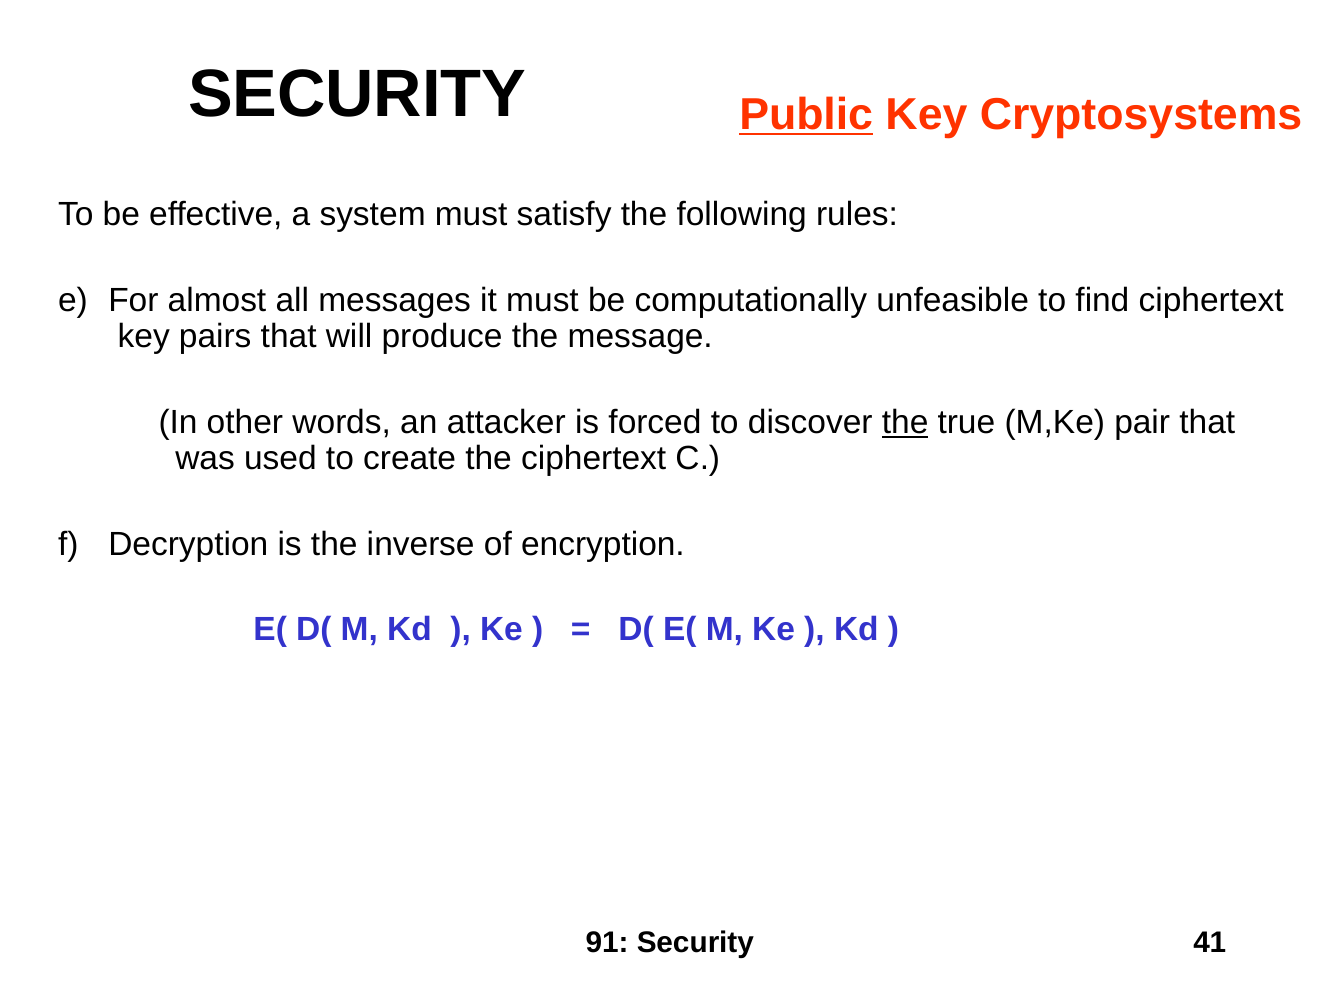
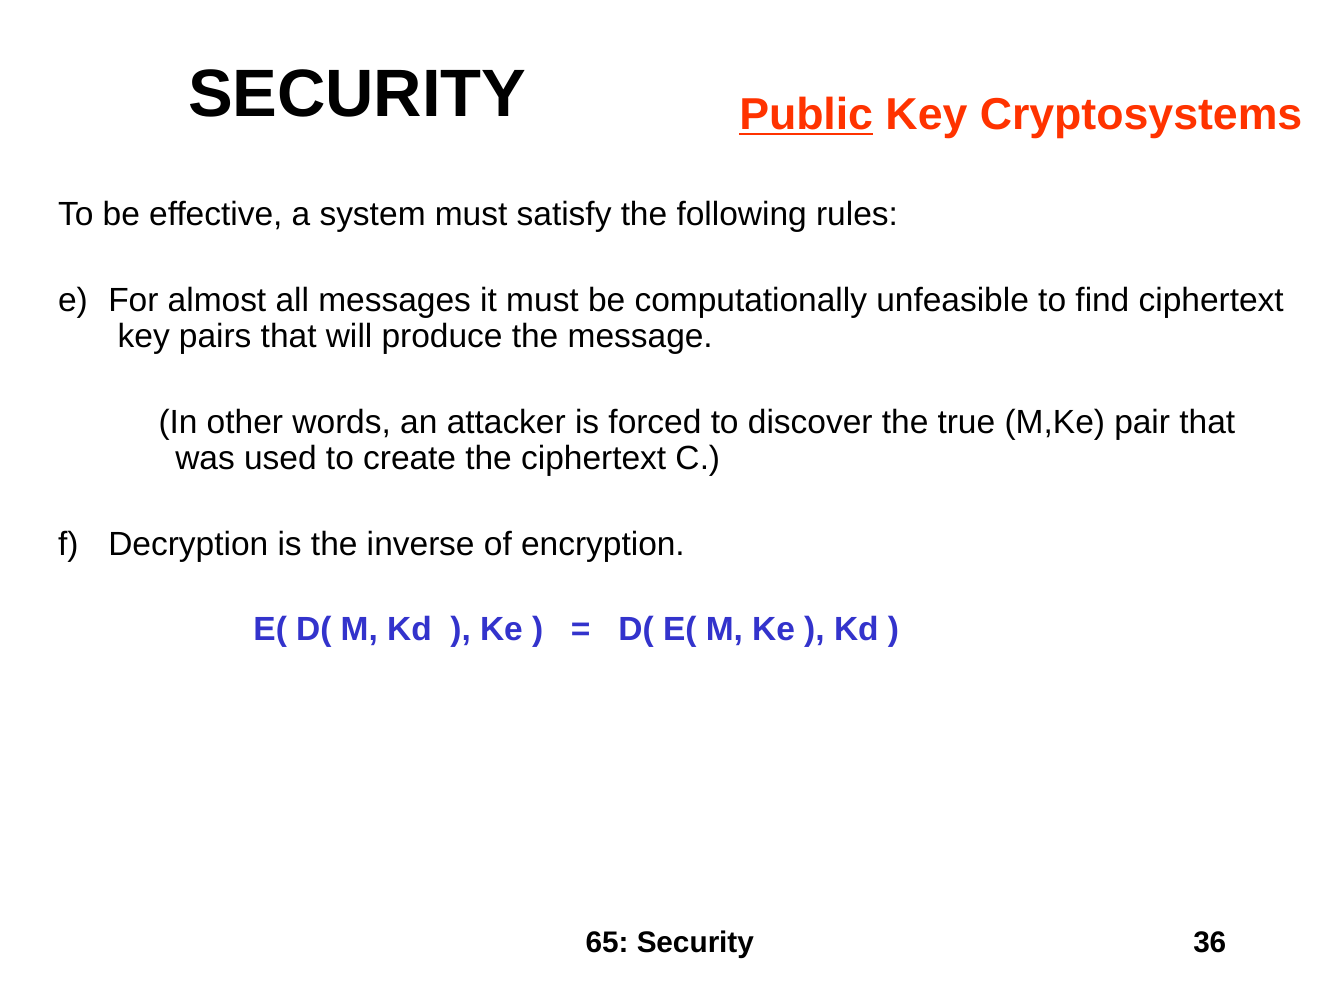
the underline: present -> none (905, 422)
91: 91 -> 65 (607, 942)
41: 41 -> 36 (1210, 942)
